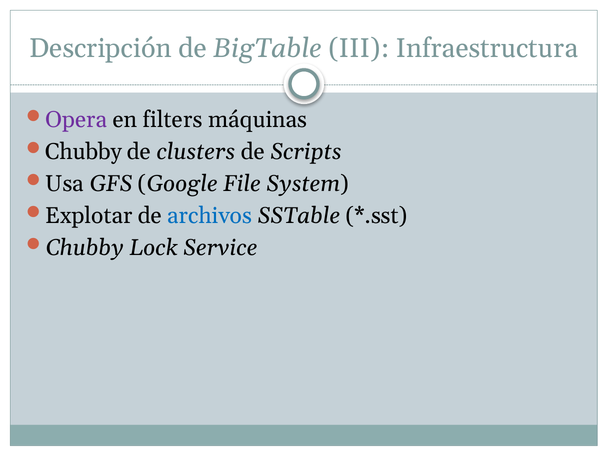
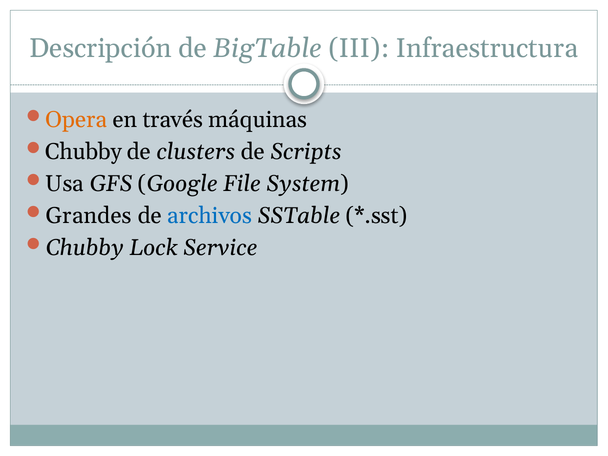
Opera colour: purple -> orange (76, 120)
filters: filters -> través (173, 120)
Explotar: Explotar -> Grandes (89, 216)
